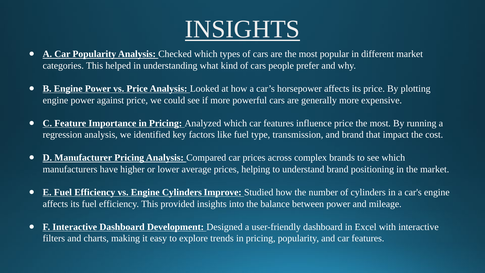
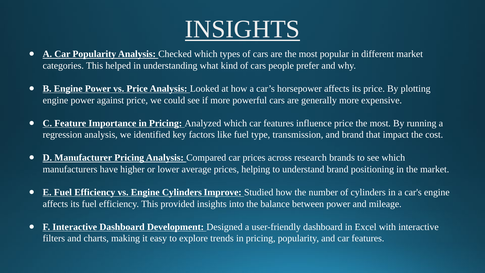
complex: complex -> research (310, 158)
